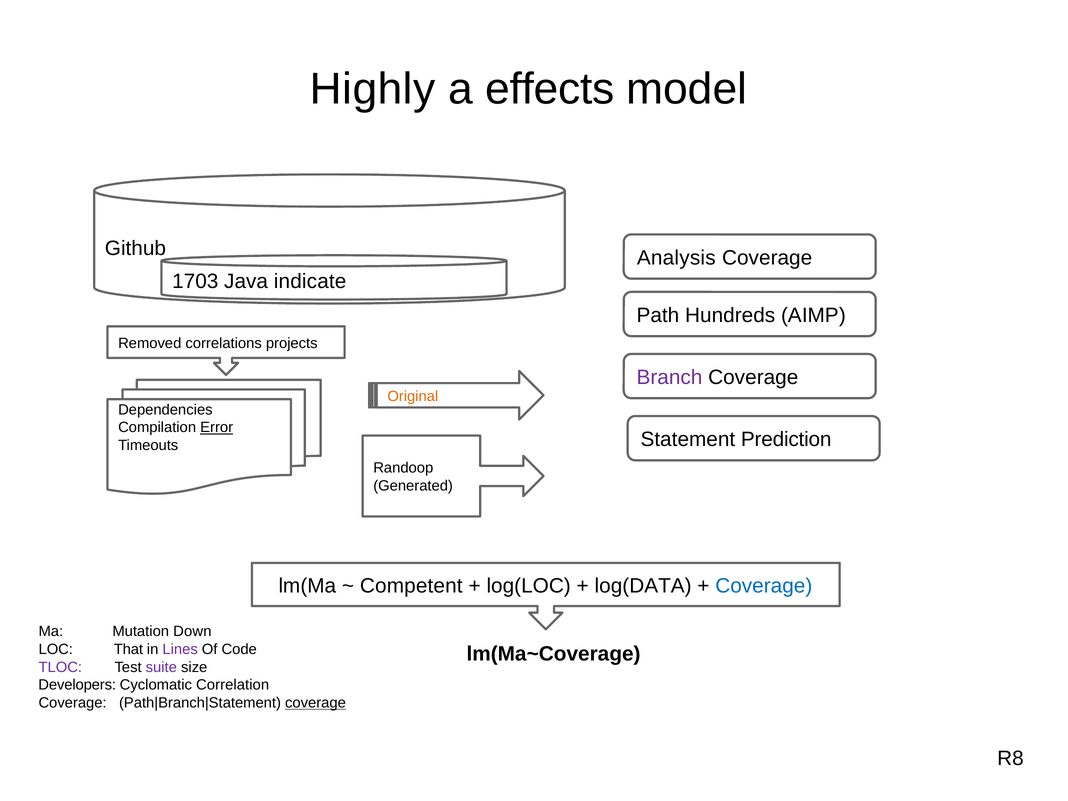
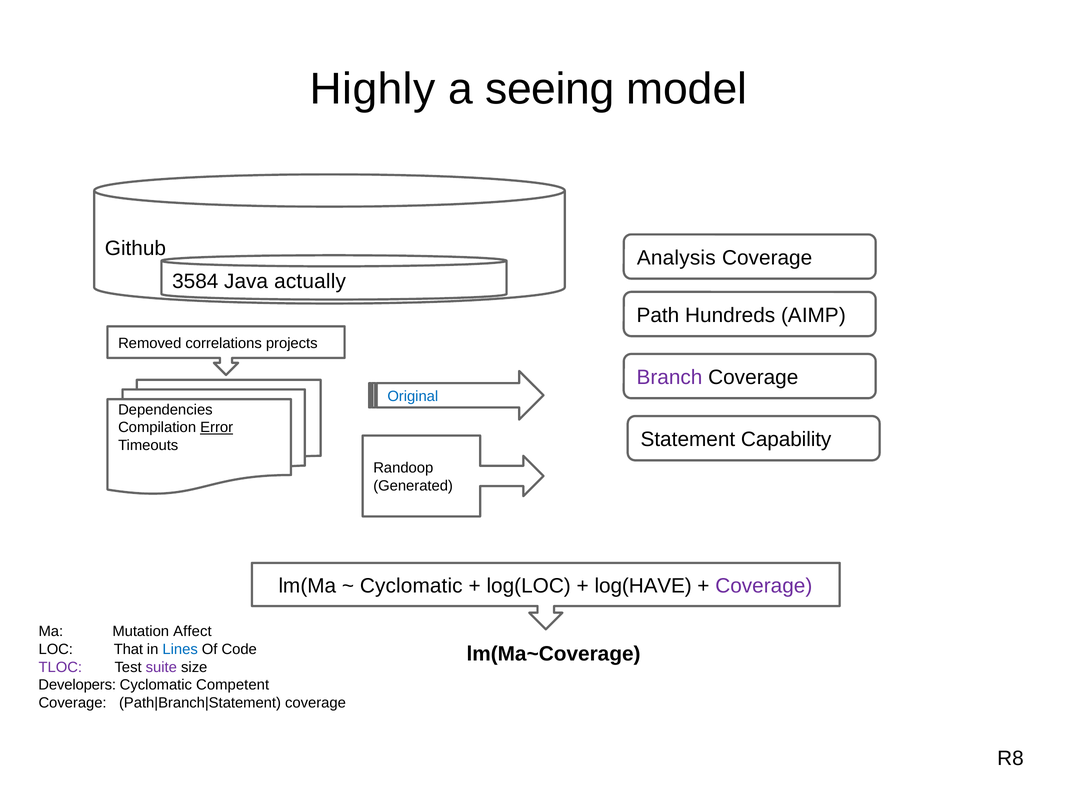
effects: effects -> seeing (550, 89)
1703: 1703 -> 3584 (195, 282)
indicate: indicate -> actually (310, 282)
Original colour: orange -> blue (413, 396)
Prediction: Prediction -> Capability (786, 440)
Competent: Competent -> Cyclomatic (411, 586)
log(DATA: log(DATA -> log(HAVE (643, 586)
Coverage colour: blue -> purple (764, 586)
Down: Down -> Affect (192, 632)
Lines colour: purple -> blue (180, 649)
Correlation: Correlation -> Competent (233, 685)
coverage underline: present -> none (315, 703)
